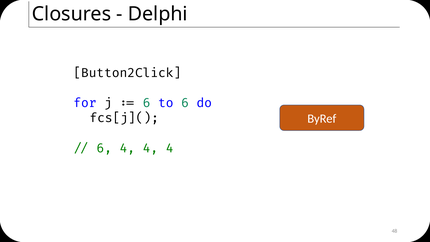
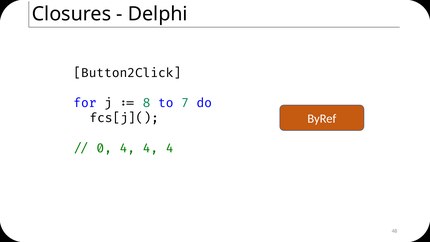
6: 6 -> 8 (147, 103)
to 6: 6 -> 7 (185, 103)
6: 6 -> 0 (104, 148)
